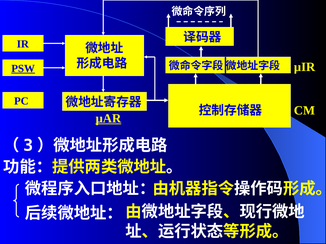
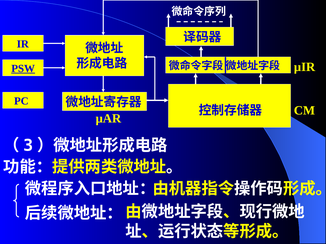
µAR underline: present -> none (108, 119)
